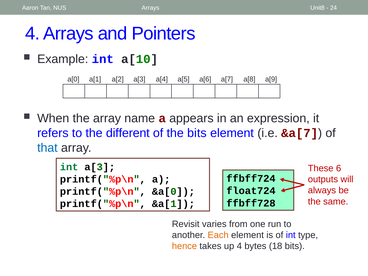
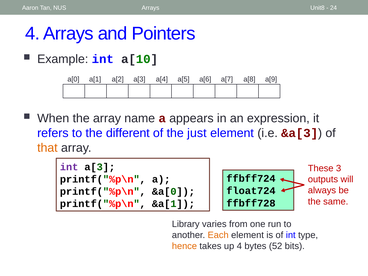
the bits: bits -> just (197, 133)
&a[7: &a[7 -> &a[3 (300, 133)
that colour: blue -> orange (47, 148)
int colour: green -> purple (69, 167)
6: 6 -> 3 (339, 168)
Revisit: Revisit -> Library (186, 224)
18: 18 -> 52 (276, 246)
